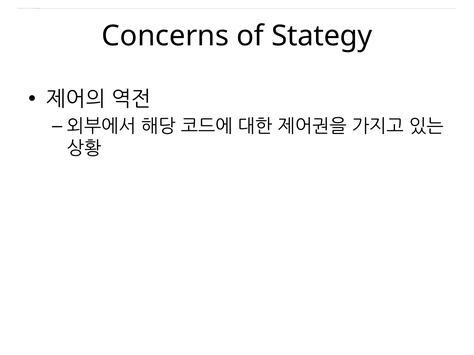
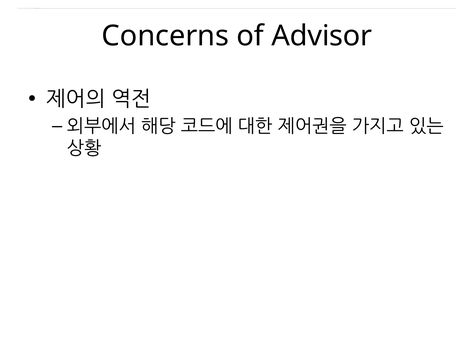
Stategy: Stategy -> Advisor (322, 36)
